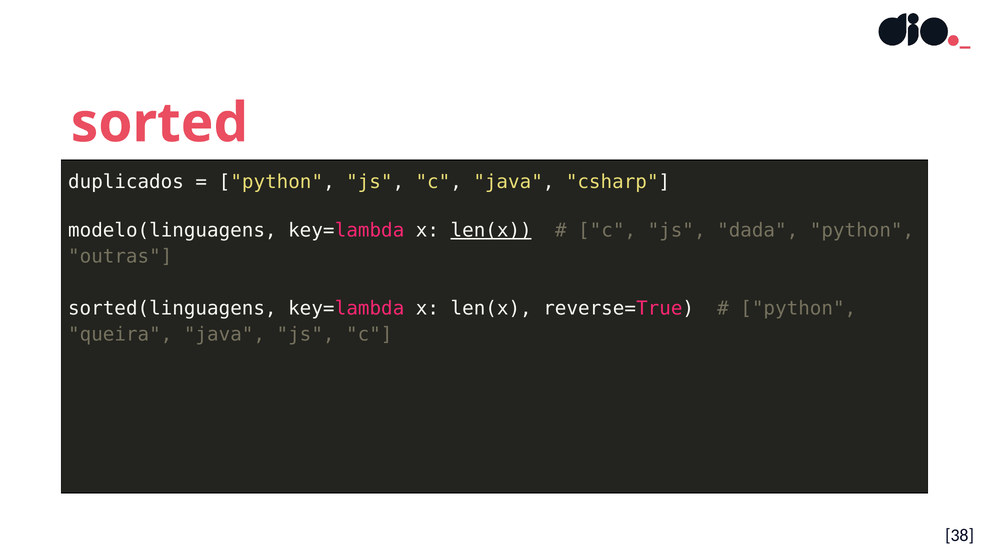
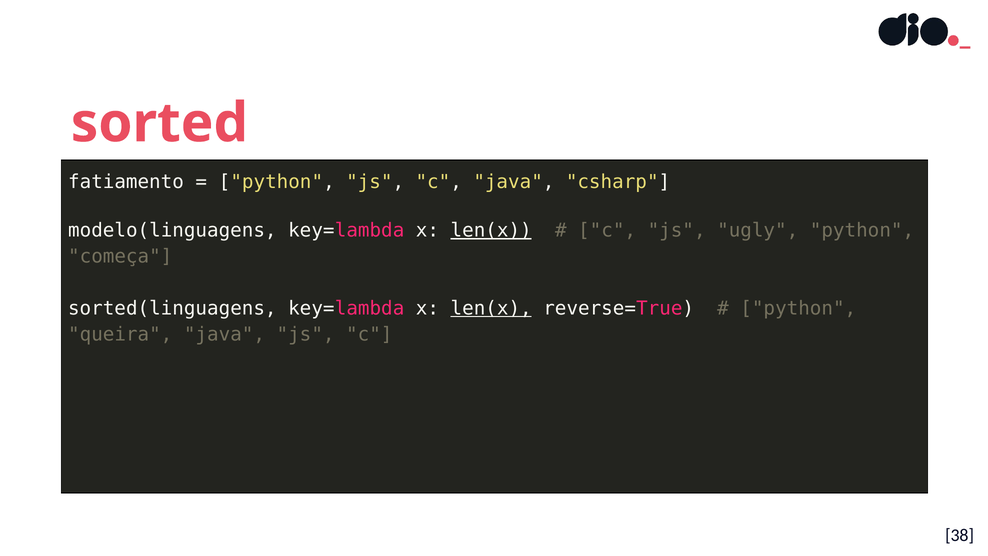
duplicados: duplicados -> fatiamento (126, 182)
dada: dada -> ugly (758, 230)
outras: outras -> começa (120, 256)
len(x underline: none -> present (491, 308)
